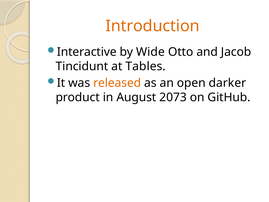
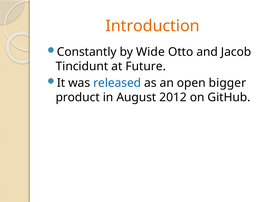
Interactive: Interactive -> Constantly (87, 52)
Tables: Tables -> Future (146, 66)
released colour: orange -> blue (117, 83)
darker: darker -> bigger (227, 83)
2073: 2073 -> 2012 (173, 97)
